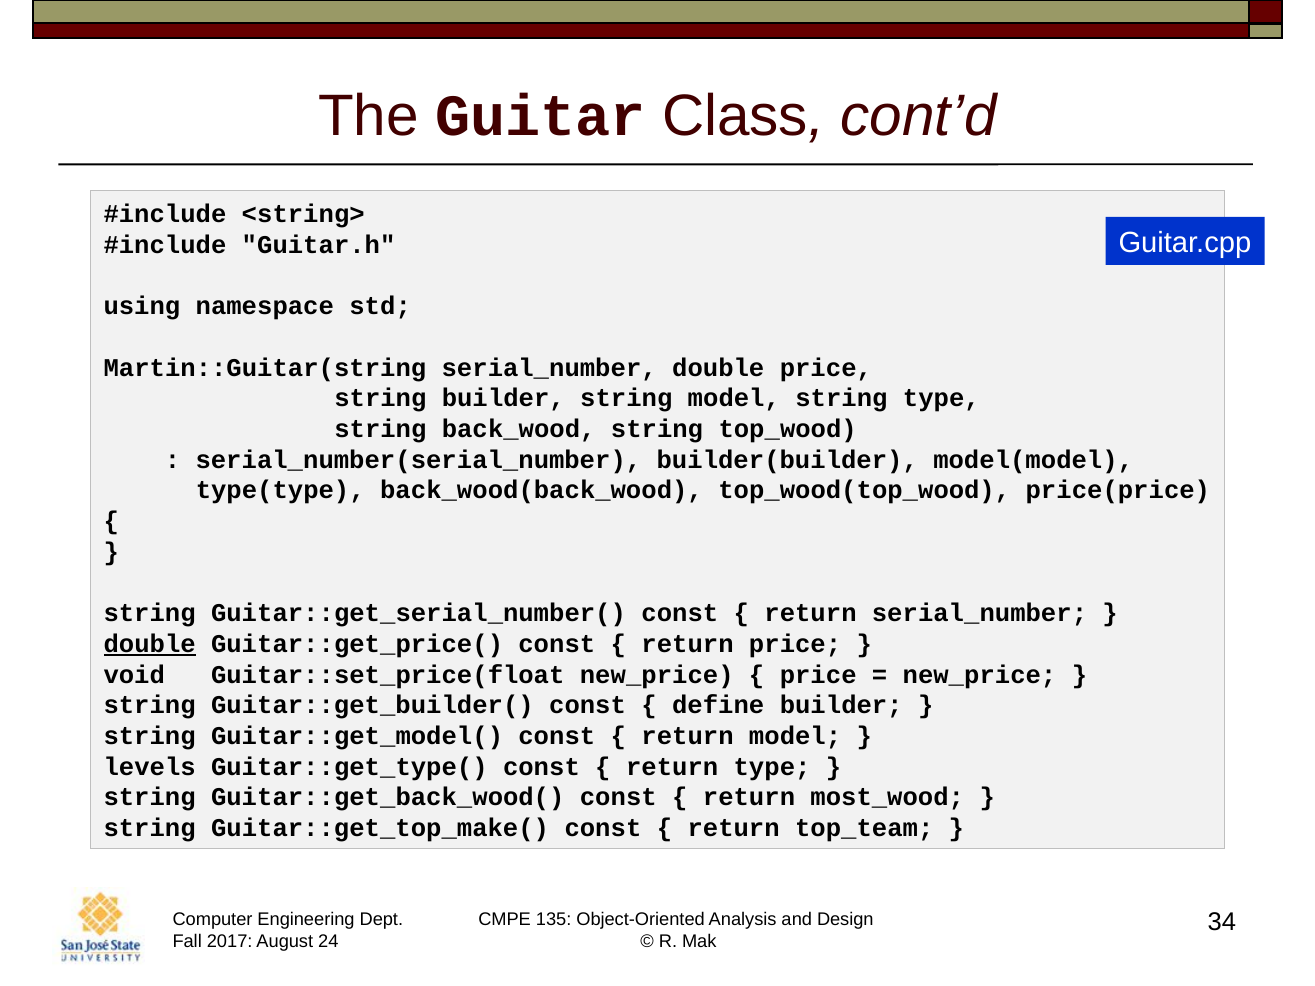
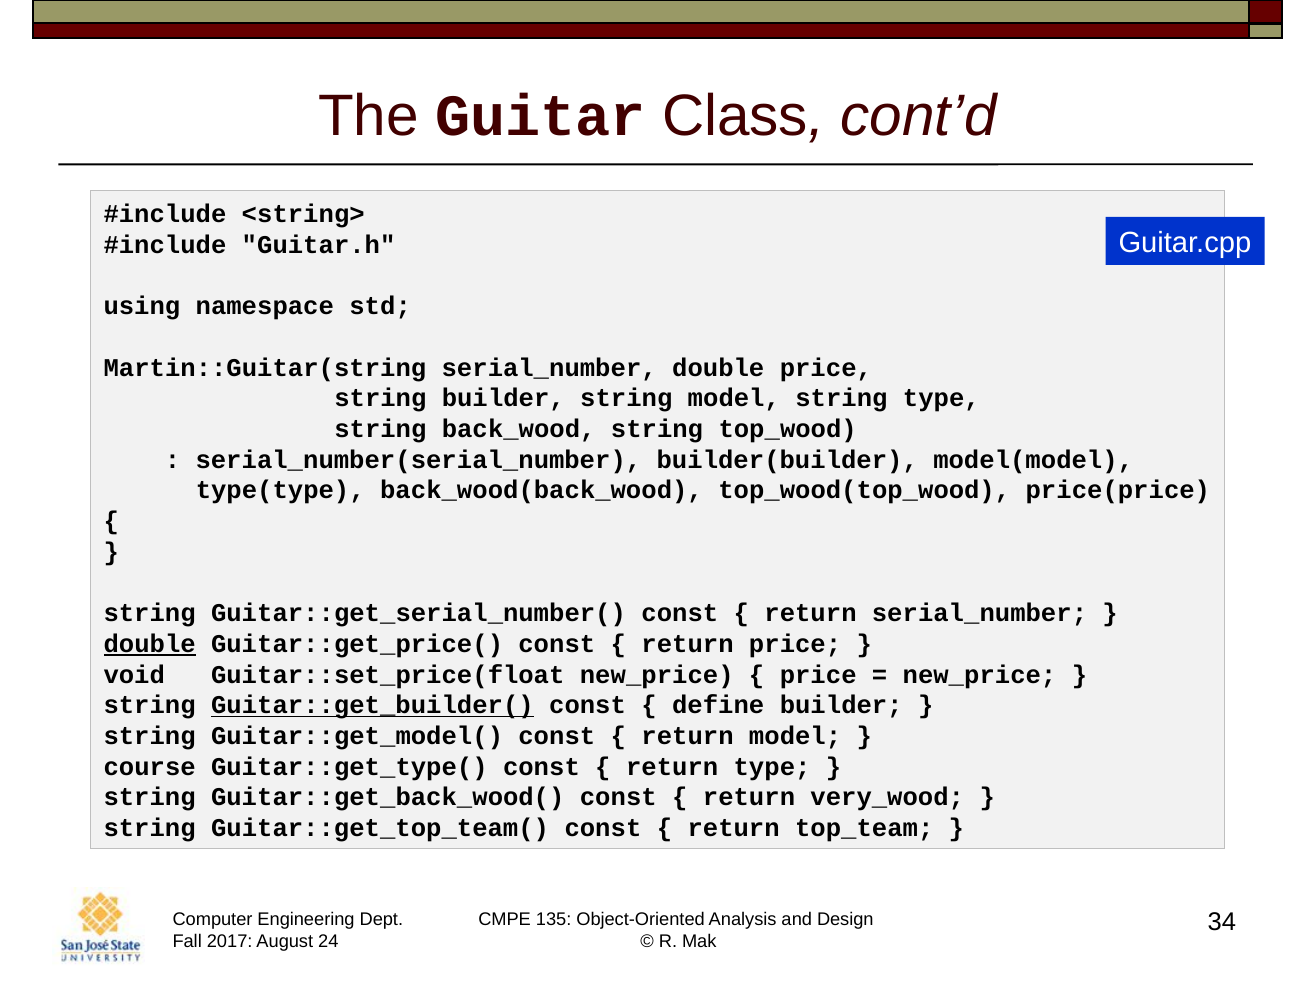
Guitar::get_builder( underline: none -> present (372, 705)
levels: levels -> course (150, 767)
most_wood: most_wood -> very_wood (887, 798)
Guitar::get_top_make(: Guitar::get_top_make( -> Guitar::get_top_team( (380, 828)
